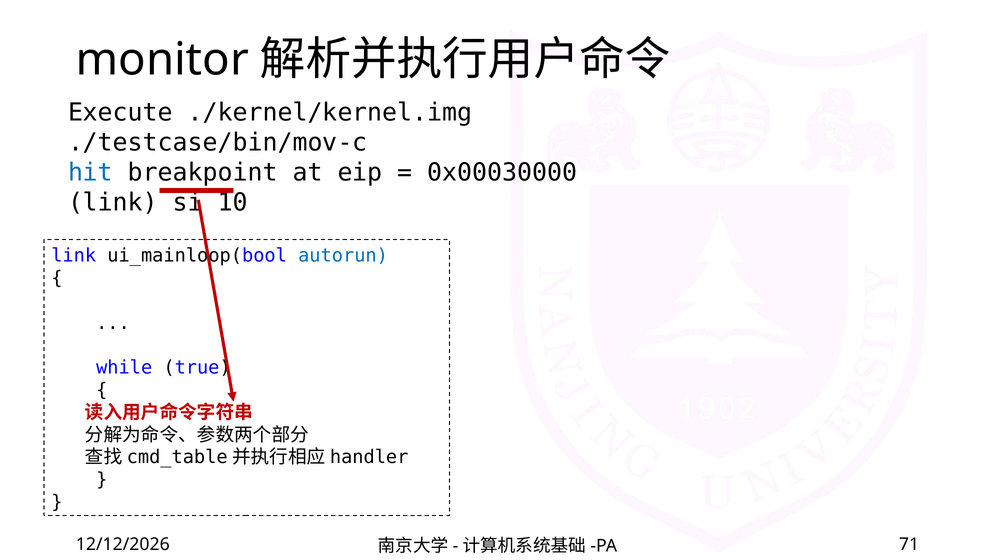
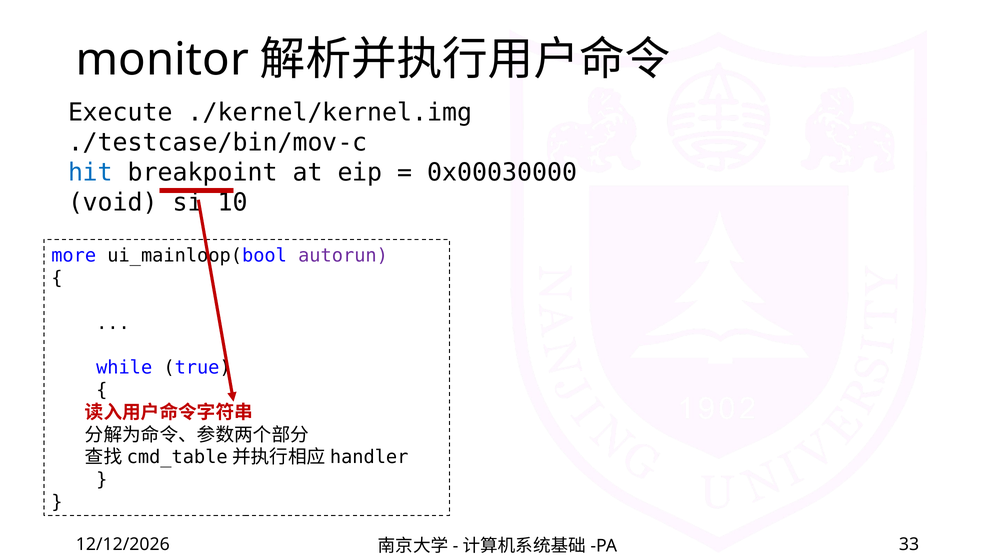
link: link -> void (113, 202)
link: link -> more (74, 256)
autorun colour: blue -> purple (343, 256)
71: 71 -> 33 (909, 544)
